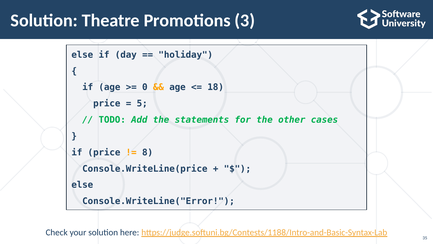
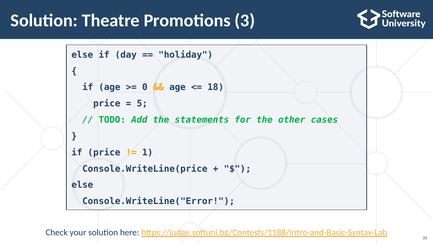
8: 8 -> 1 (148, 152)
